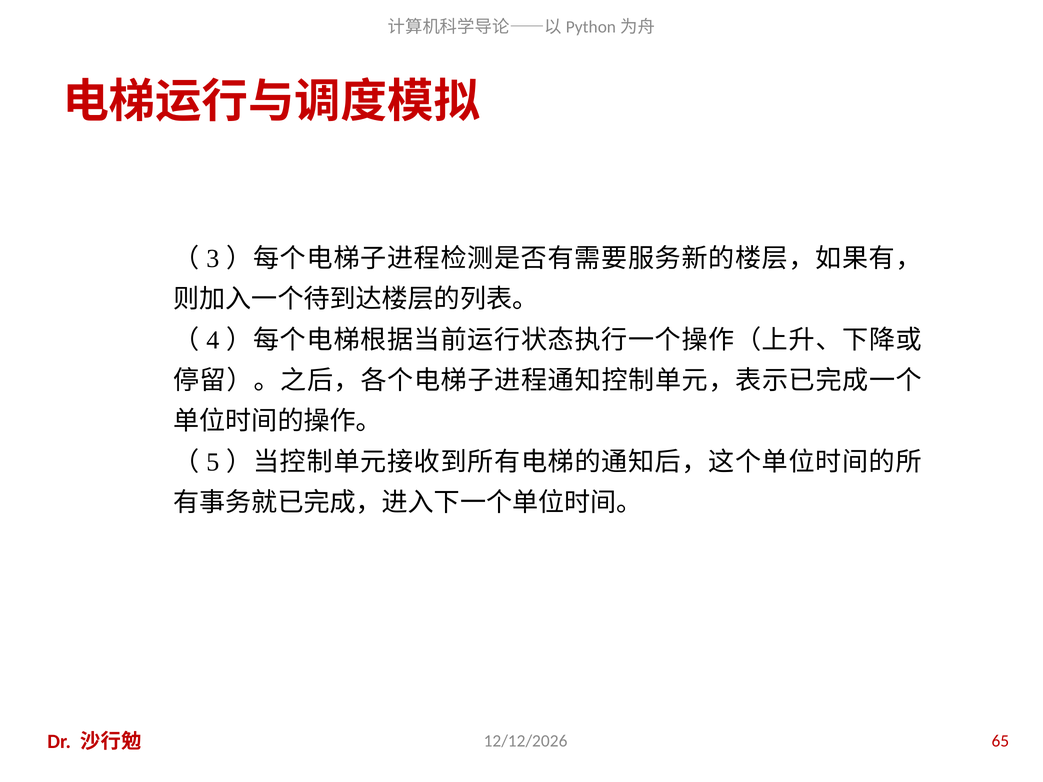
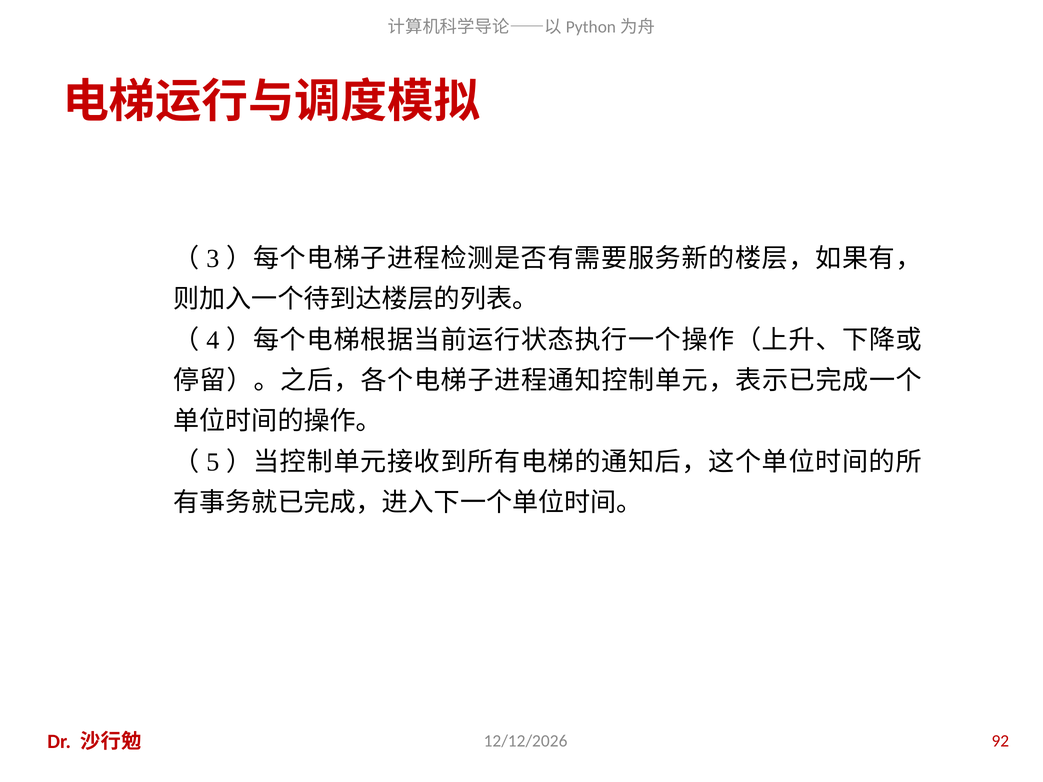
65: 65 -> 92 (1000, 741)
